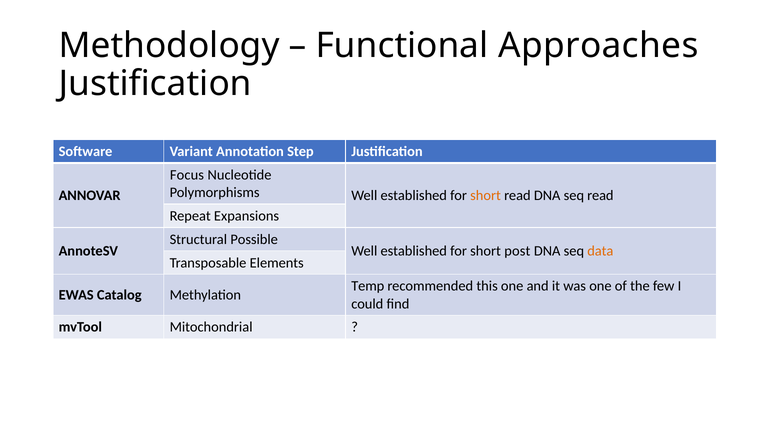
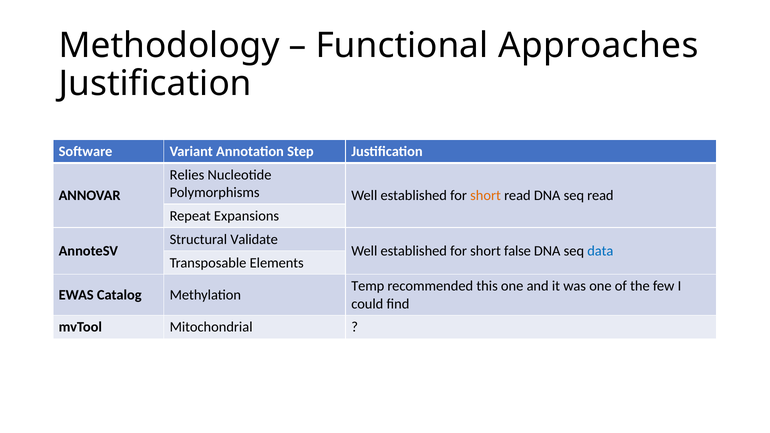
Focus: Focus -> Relies (187, 175)
Possible: Possible -> Validate (254, 239)
post: post -> false (517, 251)
data colour: orange -> blue (600, 251)
